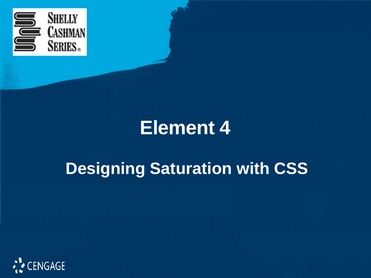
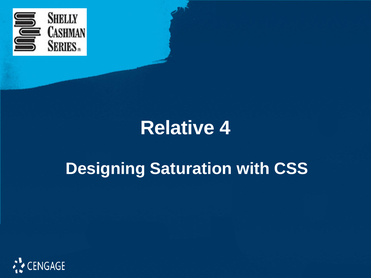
Element: Element -> Relative (177, 128)
